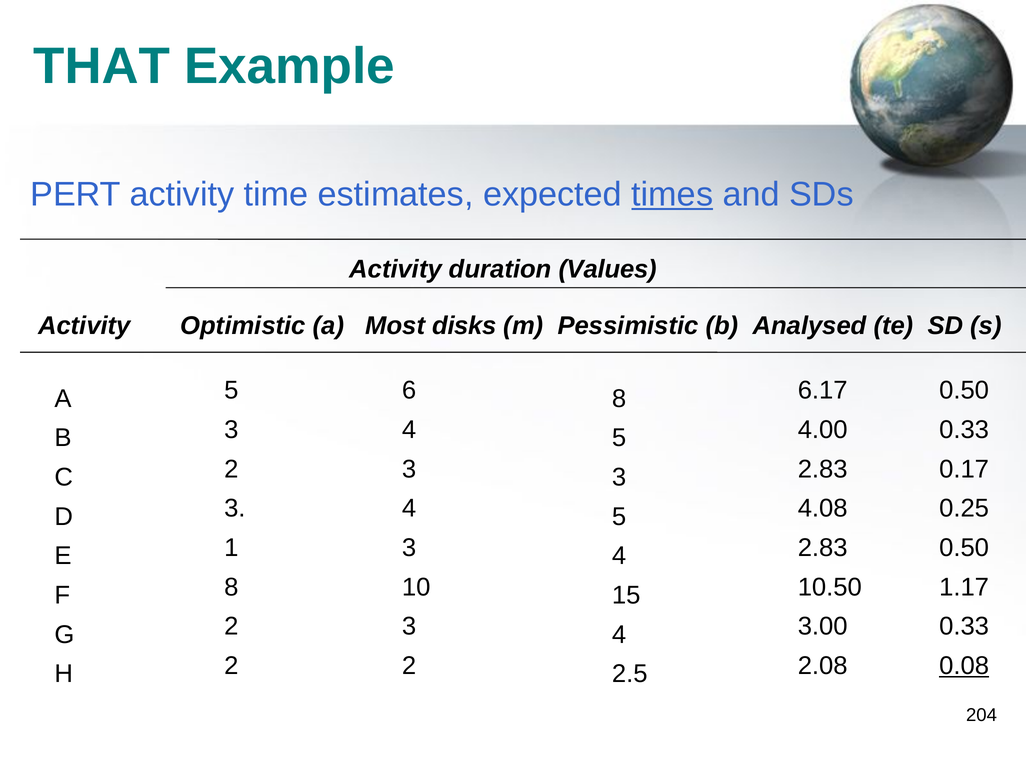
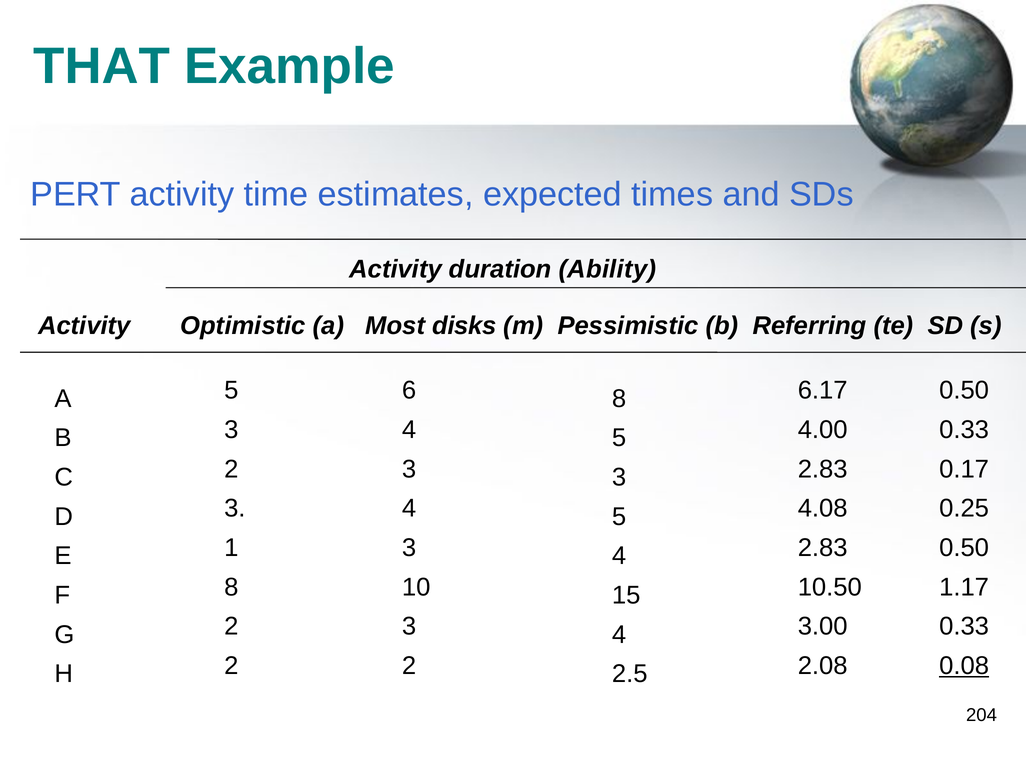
times underline: present -> none (672, 195)
Values: Values -> Ability (607, 270)
Analysed: Analysed -> Referring (810, 326)
